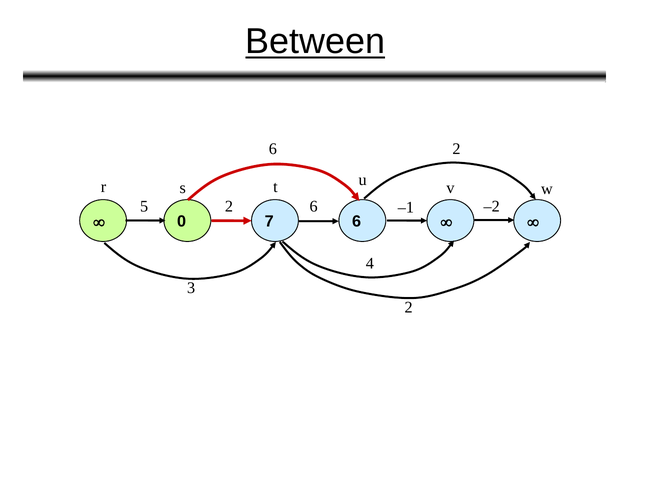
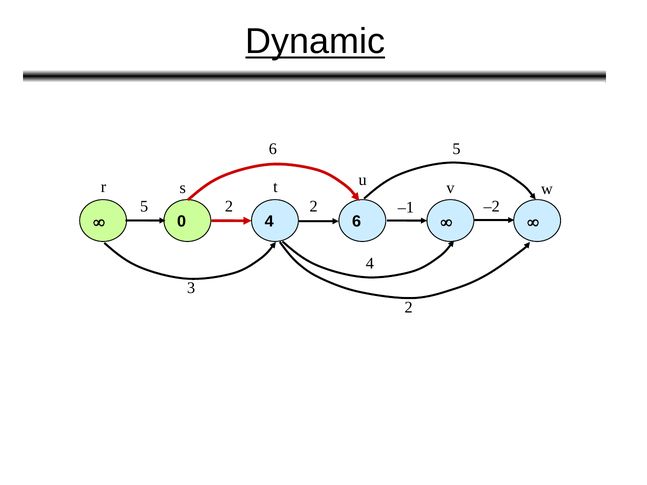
Between: Between -> Dynamic (315, 42)
6 2: 2 -> 5 (457, 149)
2 6: 6 -> 2 (314, 206)
0 7: 7 -> 4 (269, 222)
